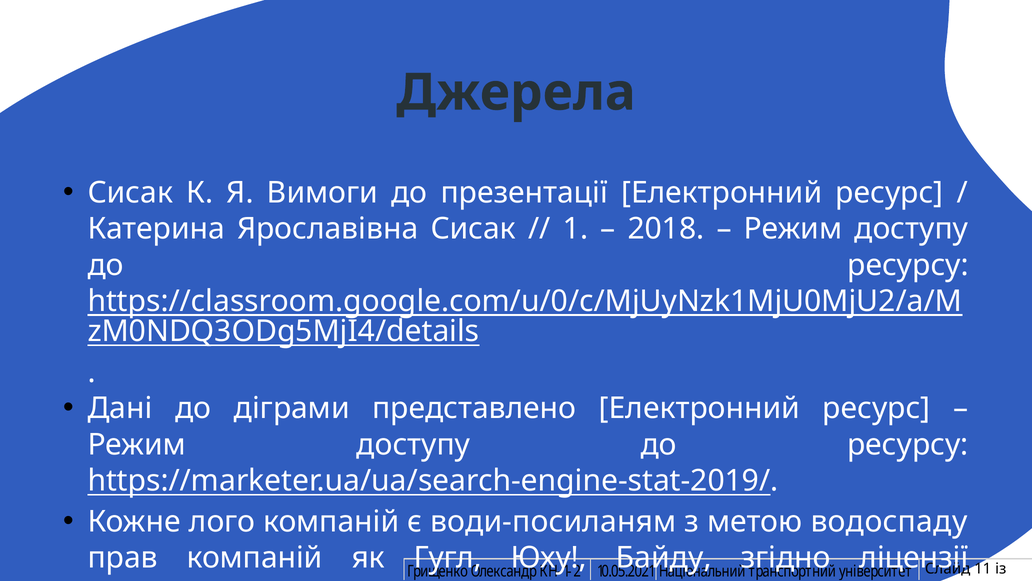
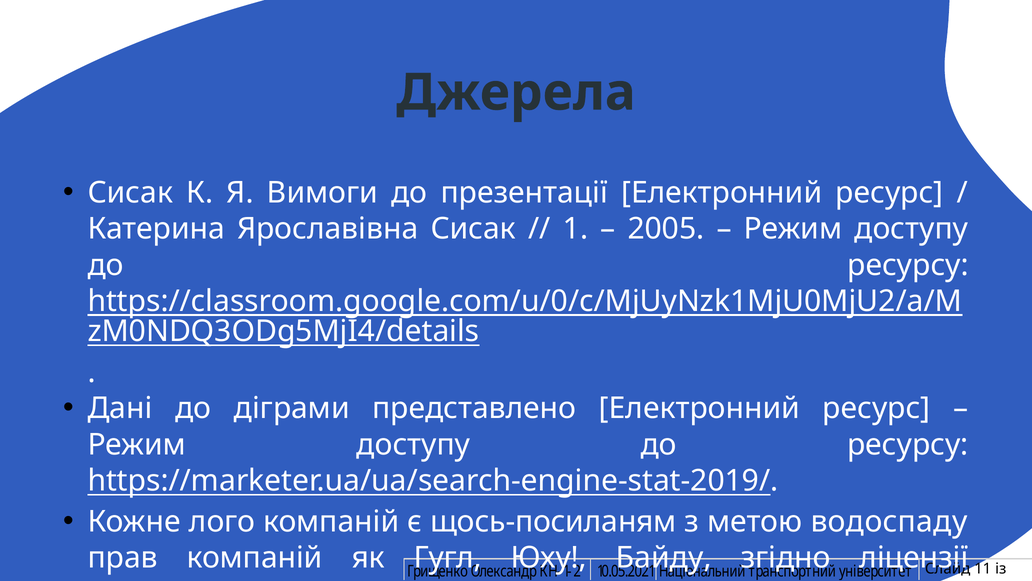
2018: 2018 -> 2005 (666, 229)
води-посиланям: води-посиланям -> щось-посиланям (553, 521)
